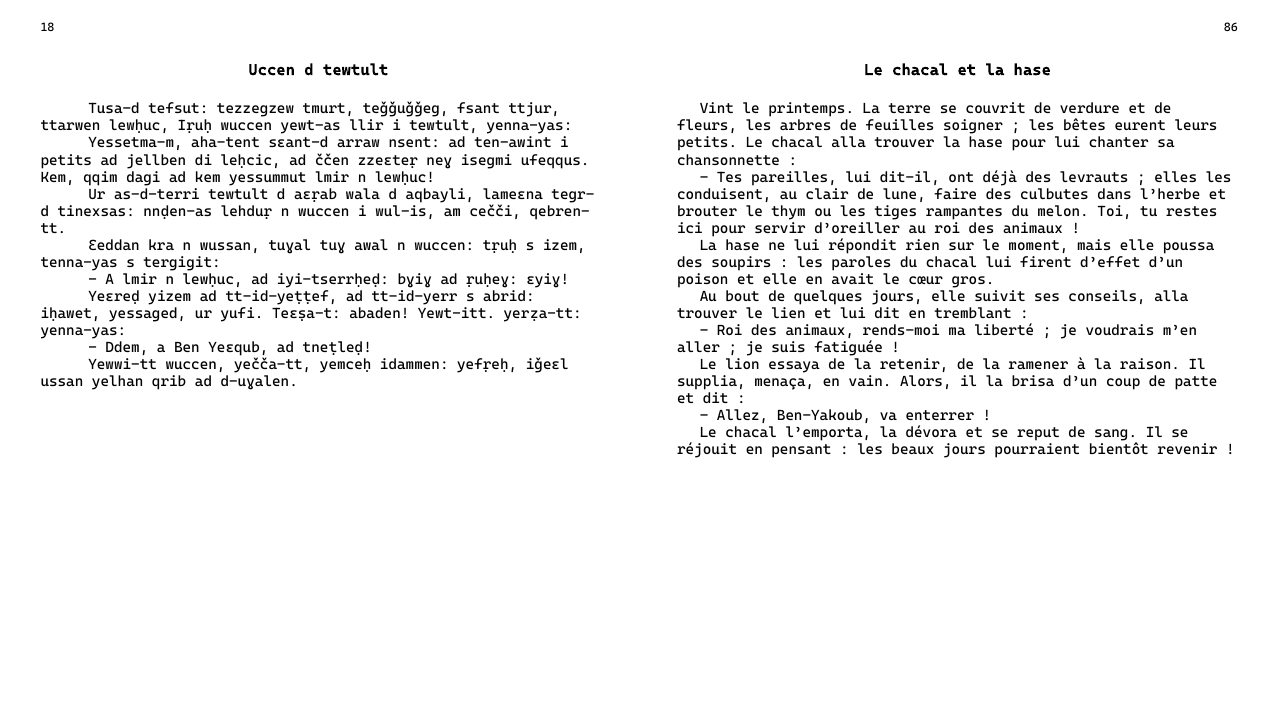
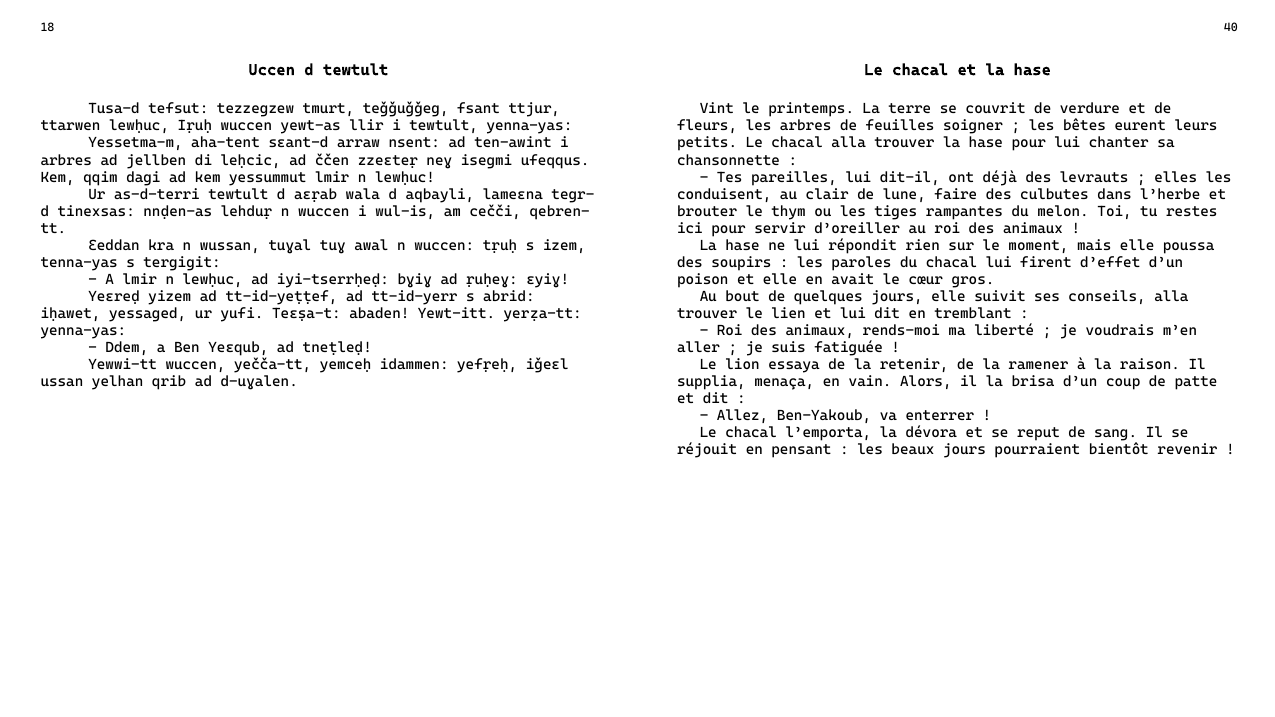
86: 86 -> 40 (1231, 27)
petits: petits -> arbres (66, 160)
